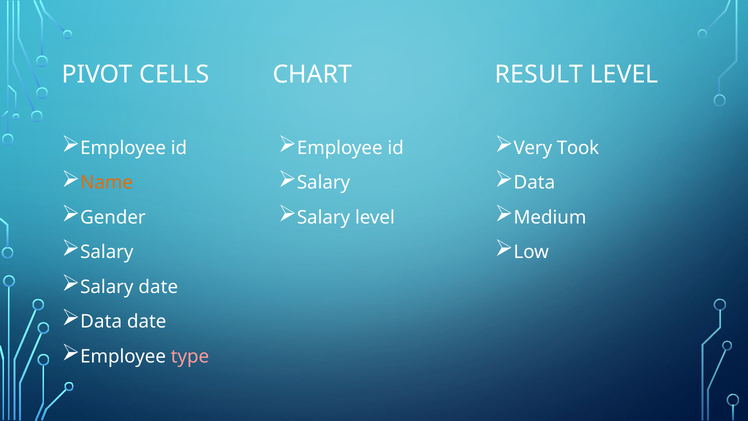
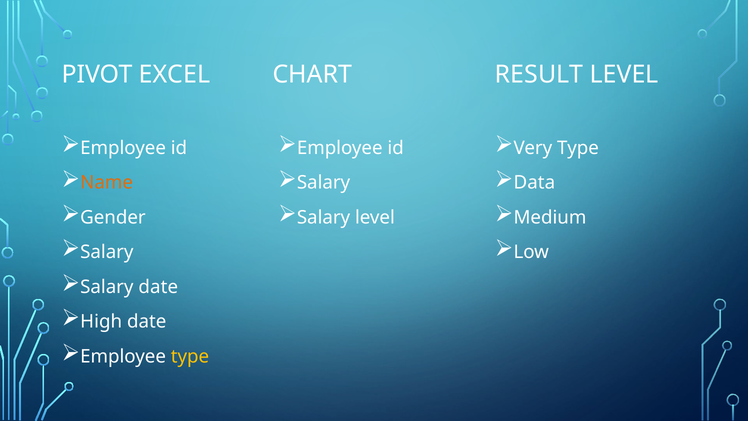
CELLS: CELLS -> EXCEL (175, 74)
Very Took: Took -> Type (578, 148)
Data: Data -> High (101, 322)
type colour: pink -> yellow (190, 356)
